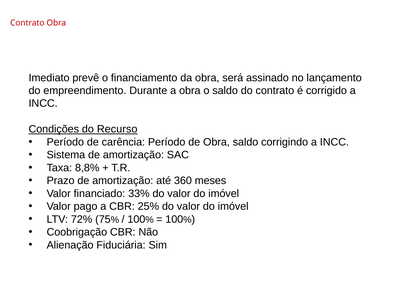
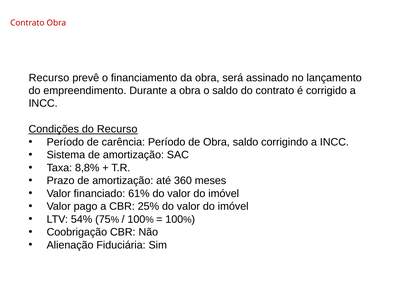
Imediato: Imediato -> Recurso (49, 78)
33%: 33% -> 61% (139, 193)
72%: 72% -> 54% (82, 219)
